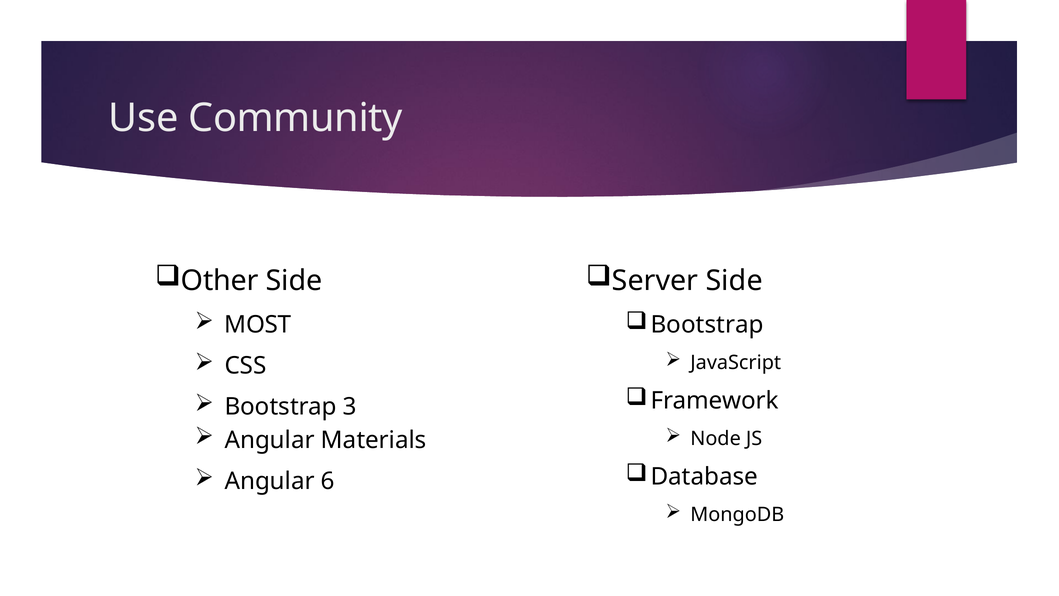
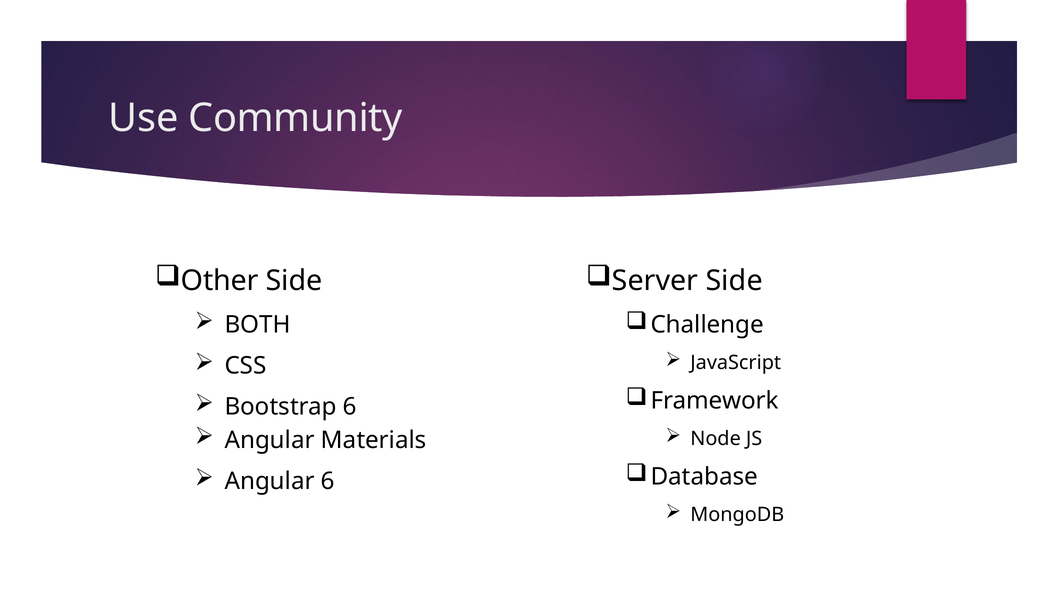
MOST: MOST -> BOTH (258, 325)
Bootstrap: Bootstrap -> Challenge (707, 325)
Bootstrap 3: 3 -> 6 (350, 407)
